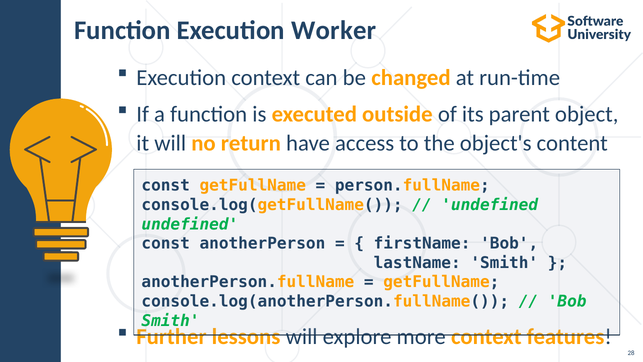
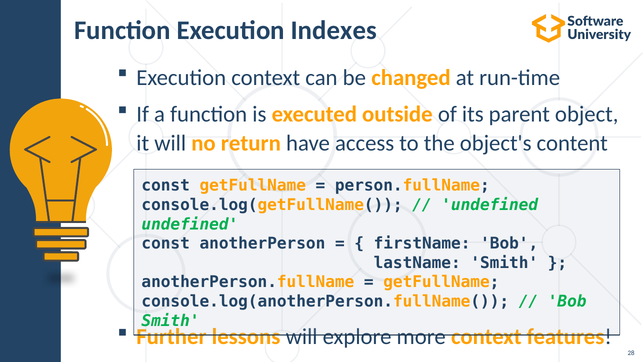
Worker: Worker -> Indexes (334, 30)
